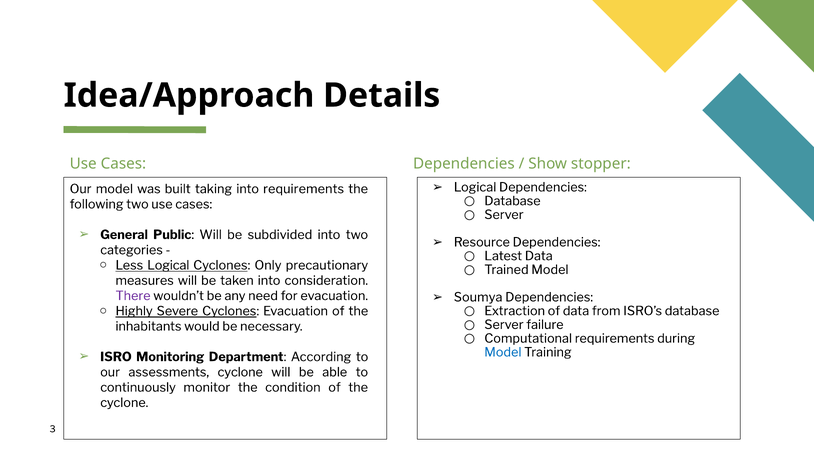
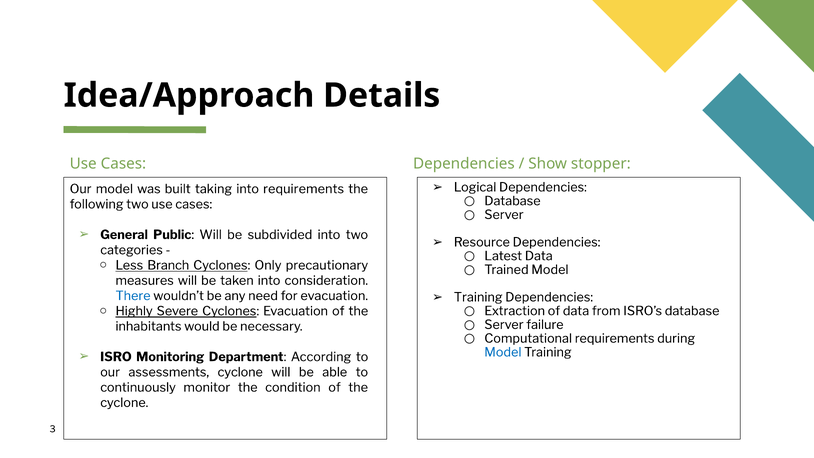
Less Logical: Logical -> Branch (168, 265)
There colour: purple -> blue (133, 296)
Soumya: Soumya -> Training (478, 297)
